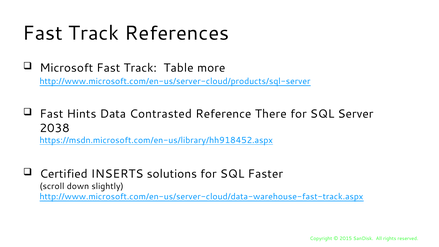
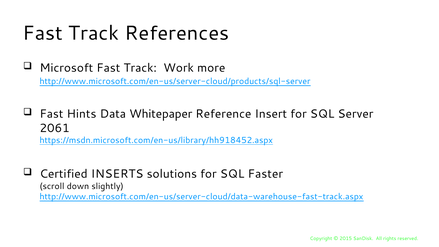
Table: Table -> Work (179, 68)
Contrasted: Contrasted -> Whitepaper (161, 114)
There: There -> Insert (271, 114)
2038: 2038 -> 2061 (55, 128)
